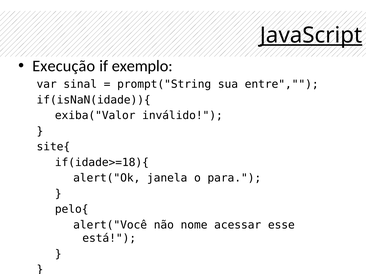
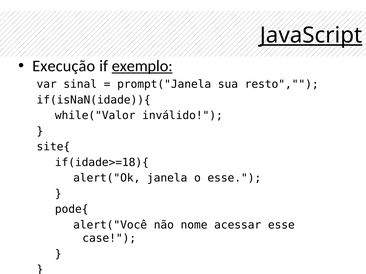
exemplo underline: none -> present (142, 66)
prompt("String: prompt("String -> prompt("Janela (164, 84)
entre: entre -> resto (282, 84)
exiba("Valor: exiba("Valor -> while("Valor (95, 116)
o para: para -> esse (234, 178)
pelo{: pelo{ -> pode{ (72, 210)
está: está -> case (109, 239)
